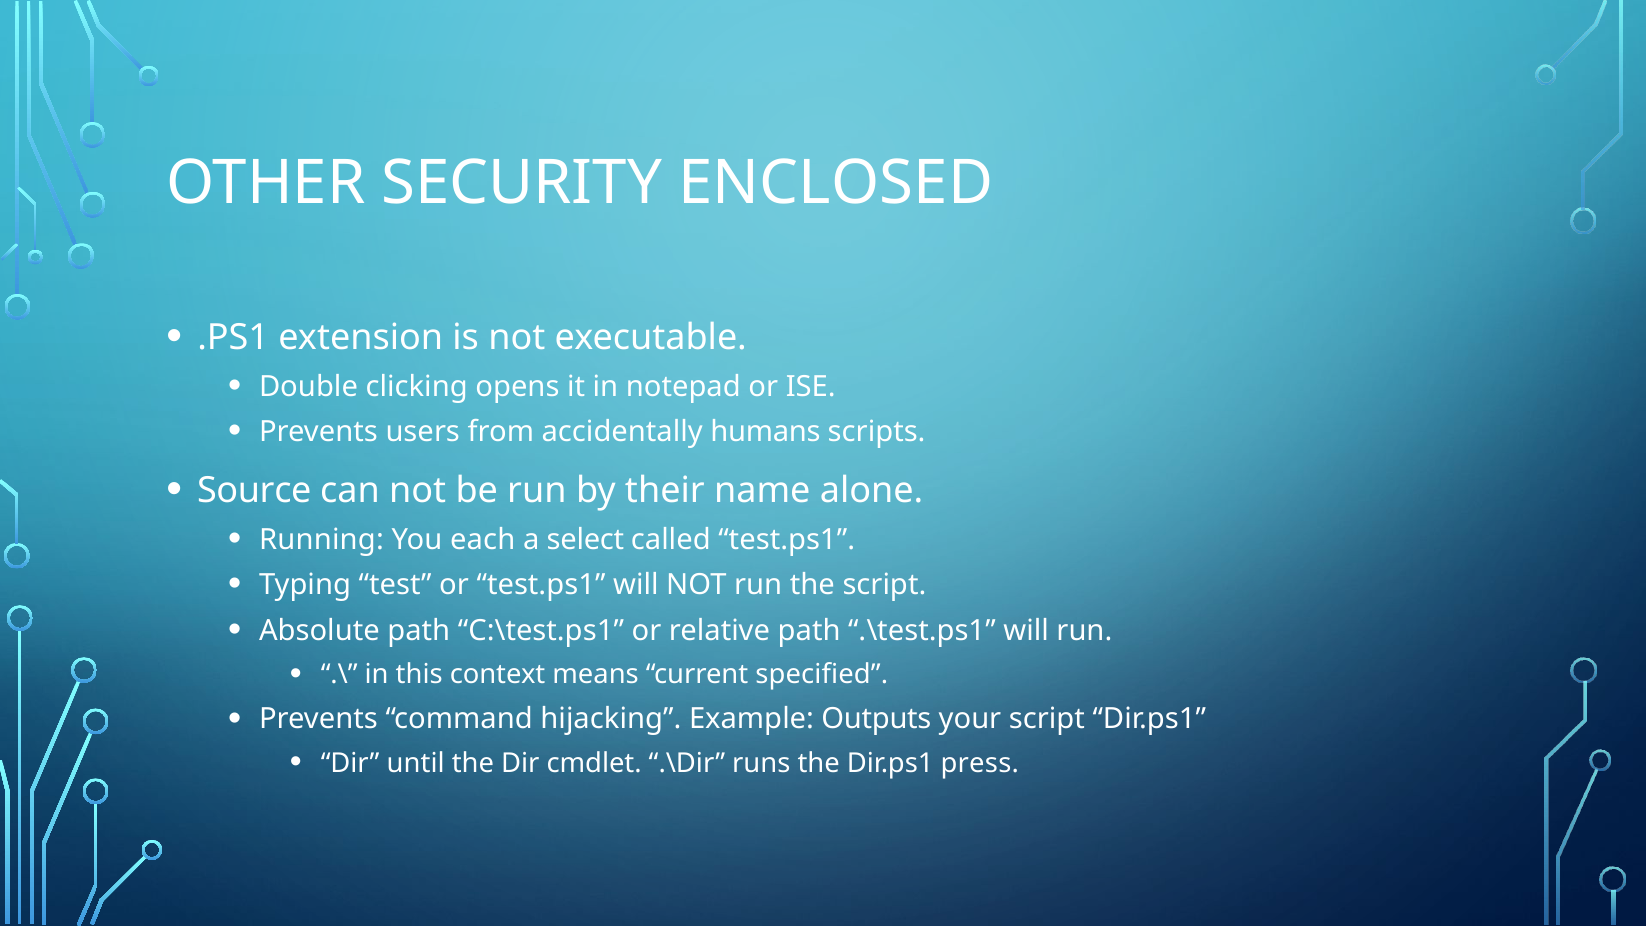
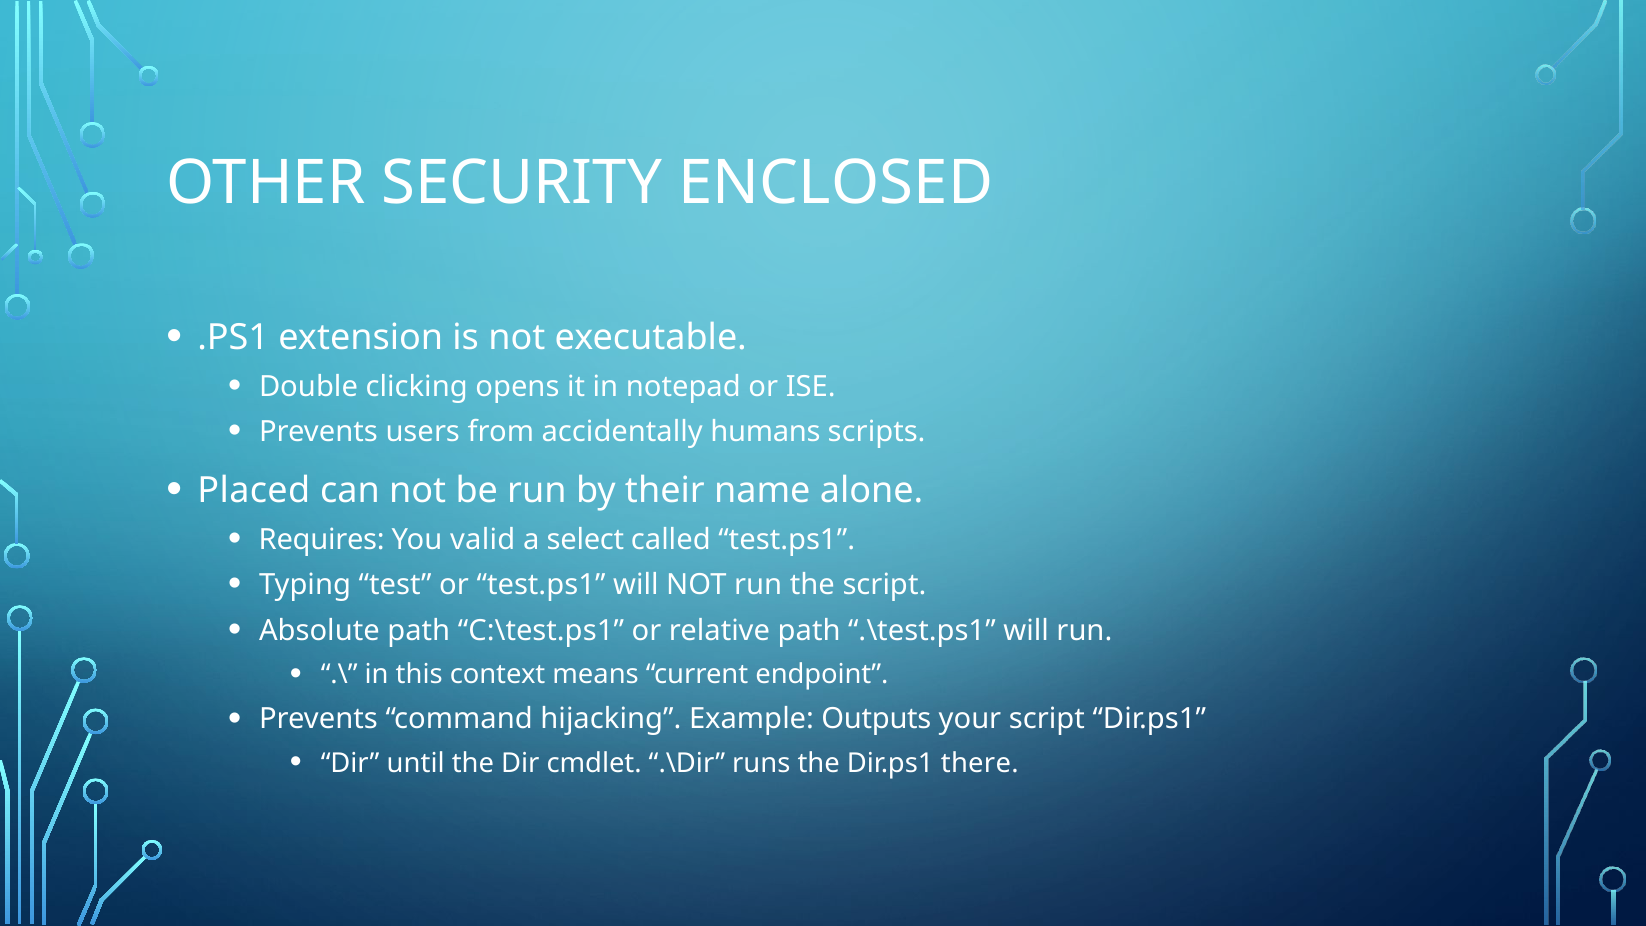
Source: Source -> Placed (254, 490)
Running: Running -> Requires (322, 539)
each: each -> valid (483, 539)
specified: specified -> endpoint (822, 674)
press: press -> there (980, 763)
